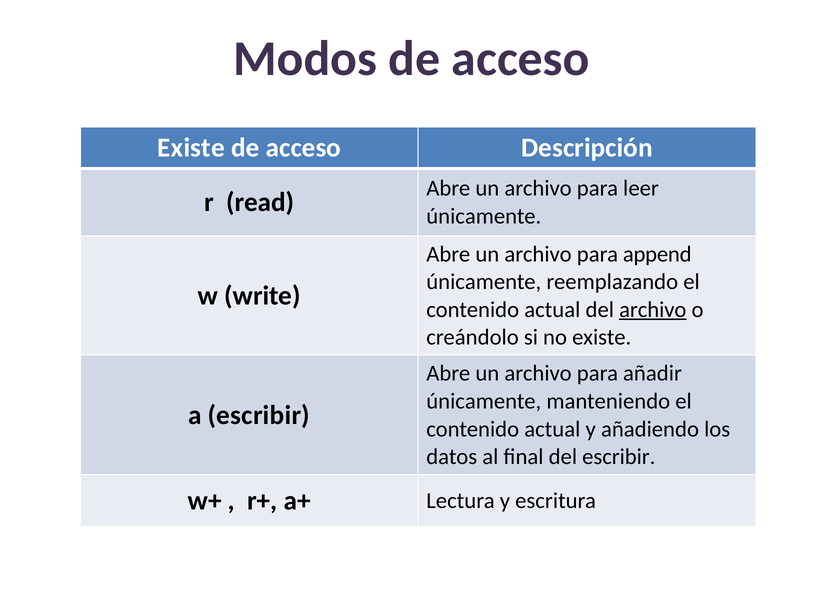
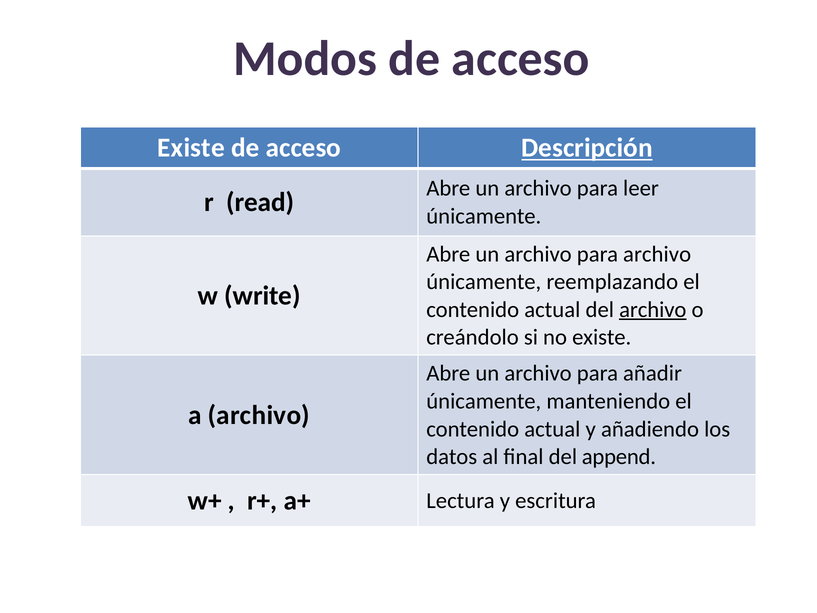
Descripción underline: none -> present (587, 148)
para append: append -> archivo (657, 254)
a escribir: escribir -> archivo (259, 415)
del escribir: escribir -> append (619, 457)
